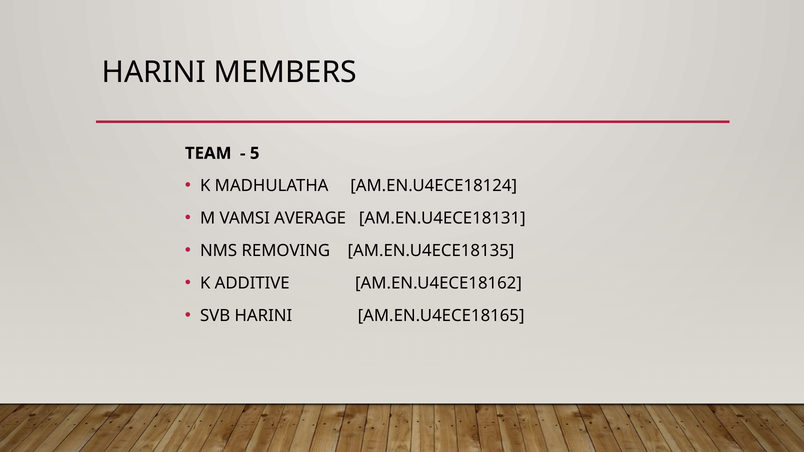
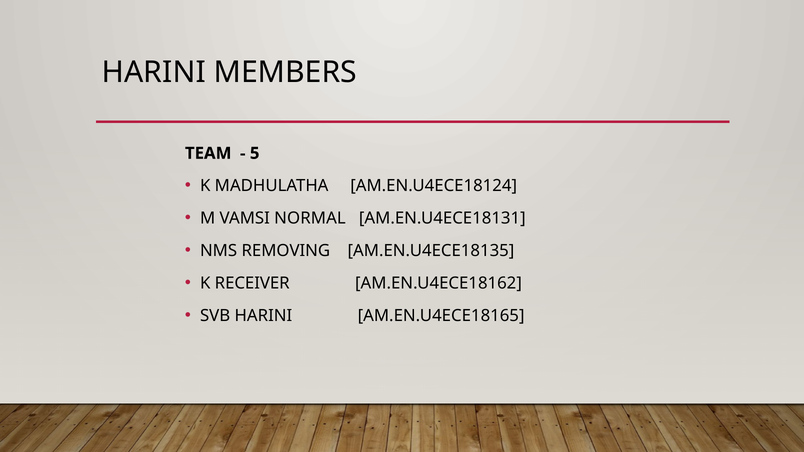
AVERAGE: AVERAGE -> NORMAL (310, 218)
ADDITIVE: ADDITIVE -> RECEIVER (252, 283)
